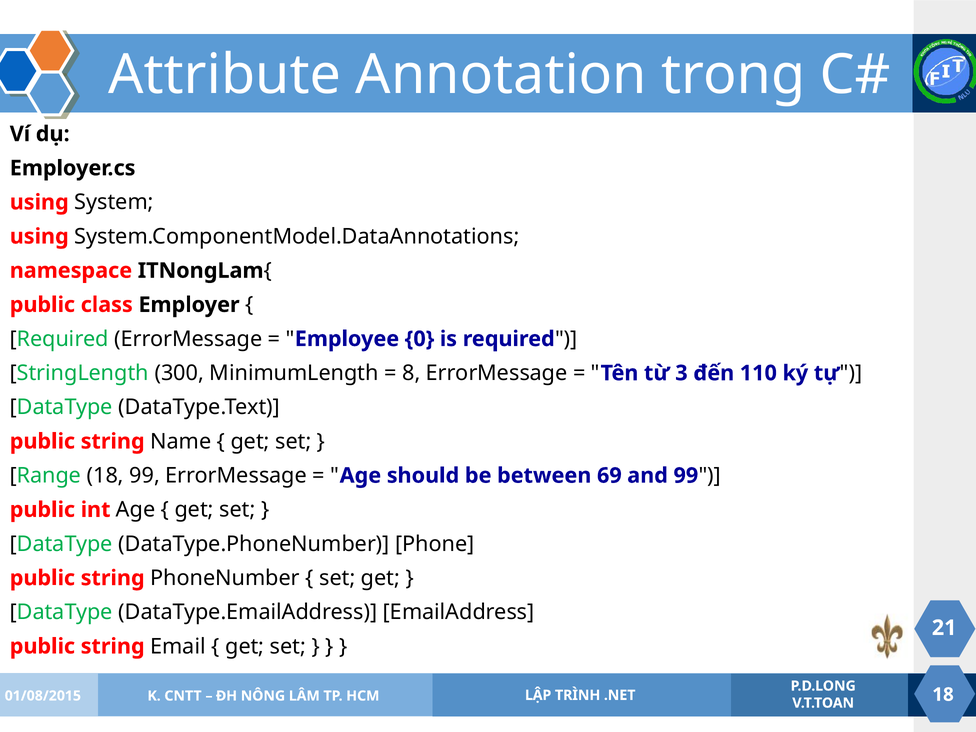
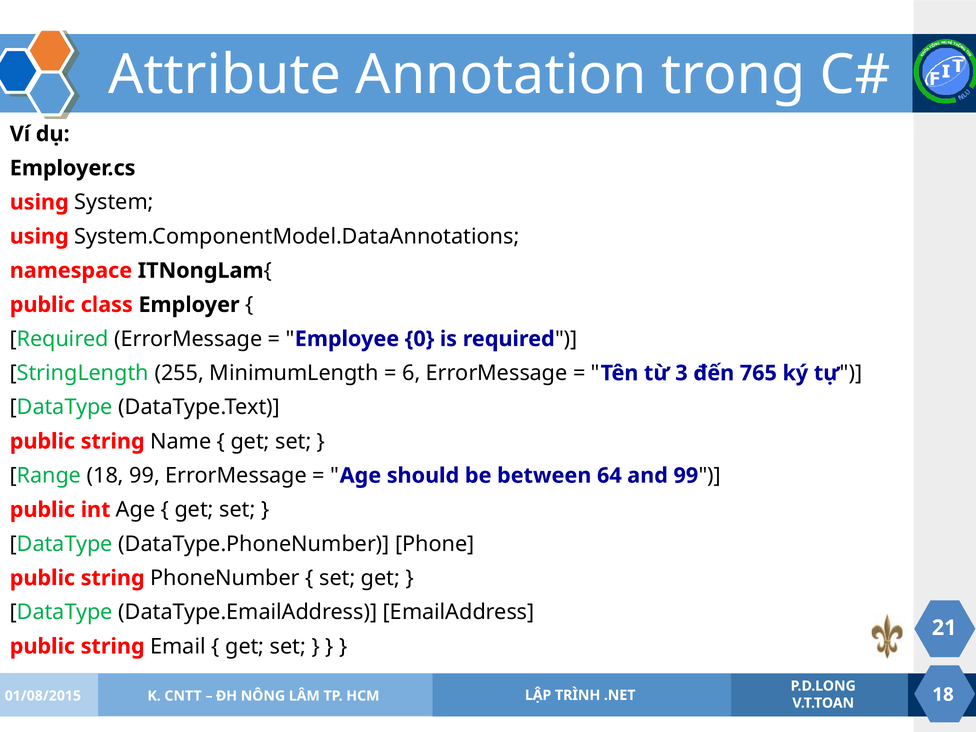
300: 300 -> 255 (179, 373)
8: 8 -> 6 (411, 373)
110: 110 -> 765 (758, 373)
69: 69 -> 64 (609, 476)
